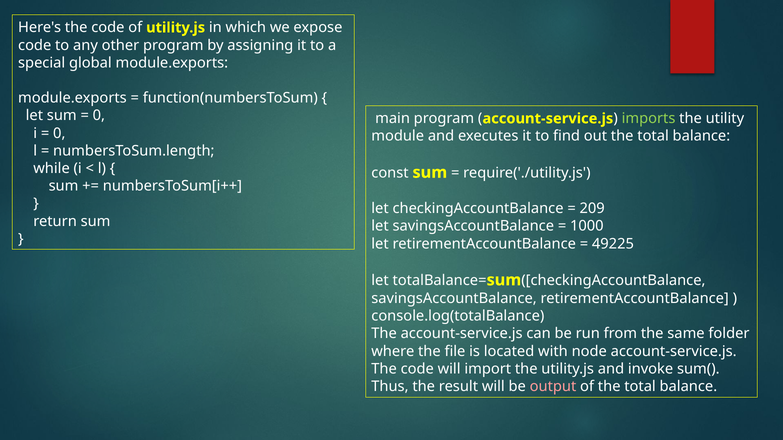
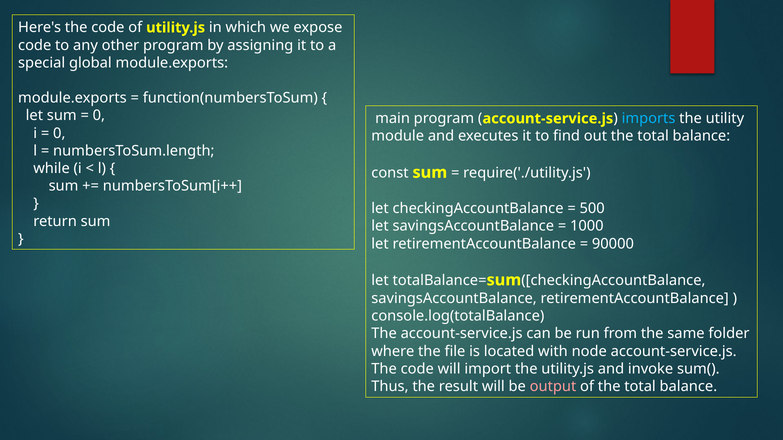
imports colour: light green -> light blue (649, 119)
209: 209 -> 500 (592, 209)
49225: 49225 -> 90000 (613, 244)
